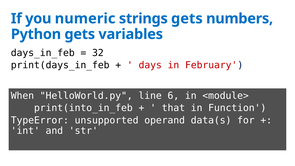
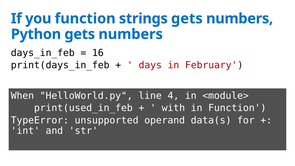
you numeric: numeric -> function (85, 19)
Python gets variables: variables -> numbers (131, 34)
32: 32 -> 16 (98, 53)
6: 6 -> 4 (173, 96)
print(into_in_feb: print(into_in_feb -> print(used_in_feb (83, 108)
that: that -> with (173, 108)
